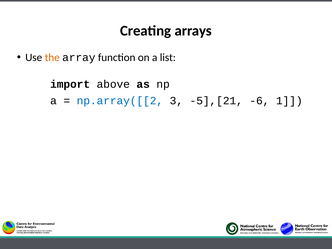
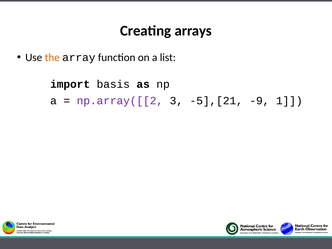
above: above -> basis (113, 84)
np.array([[2 colour: blue -> purple (120, 101)
-6: -6 -> -9 (259, 101)
